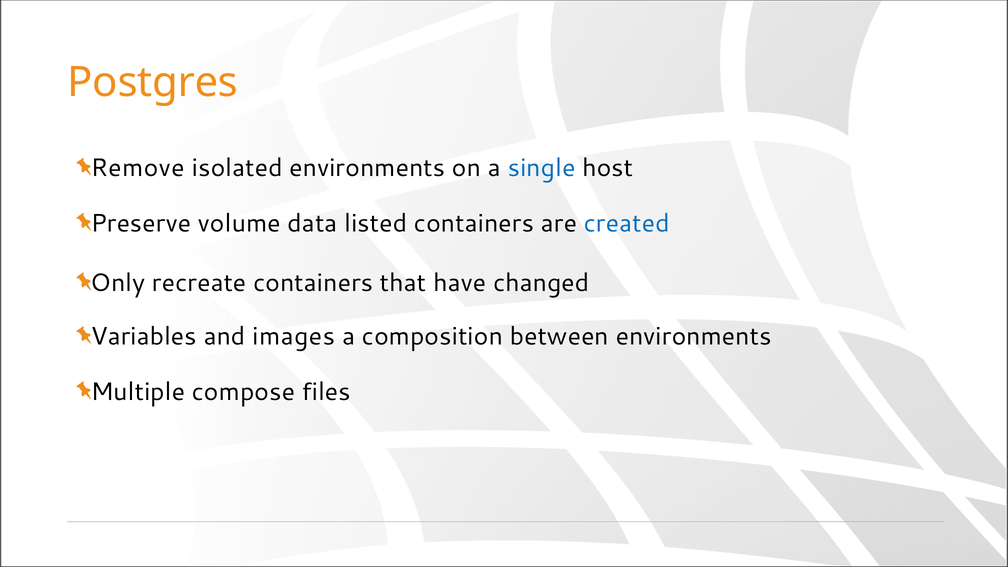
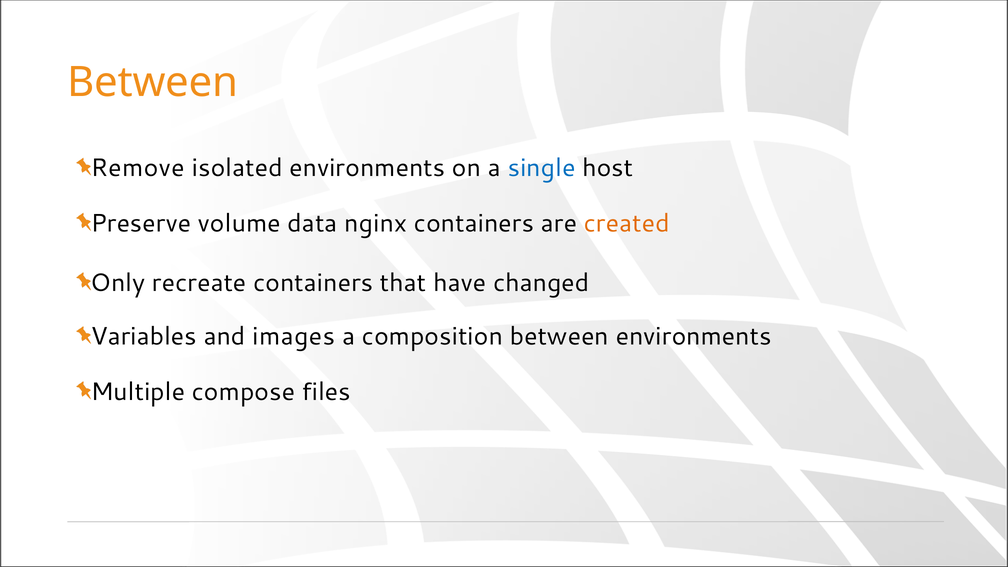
Postgres: Postgres -> Between (153, 82)
listed: listed -> nginx (376, 224)
created colour: blue -> orange (627, 224)
